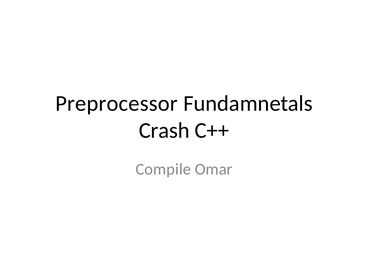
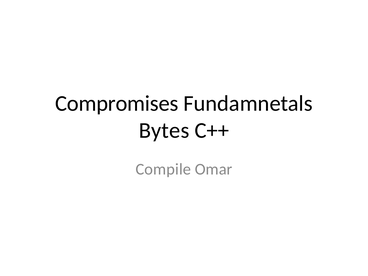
Preprocessor: Preprocessor -> Compromises (117, 103)
Crash: Crash -> Bytes (164, 130)
